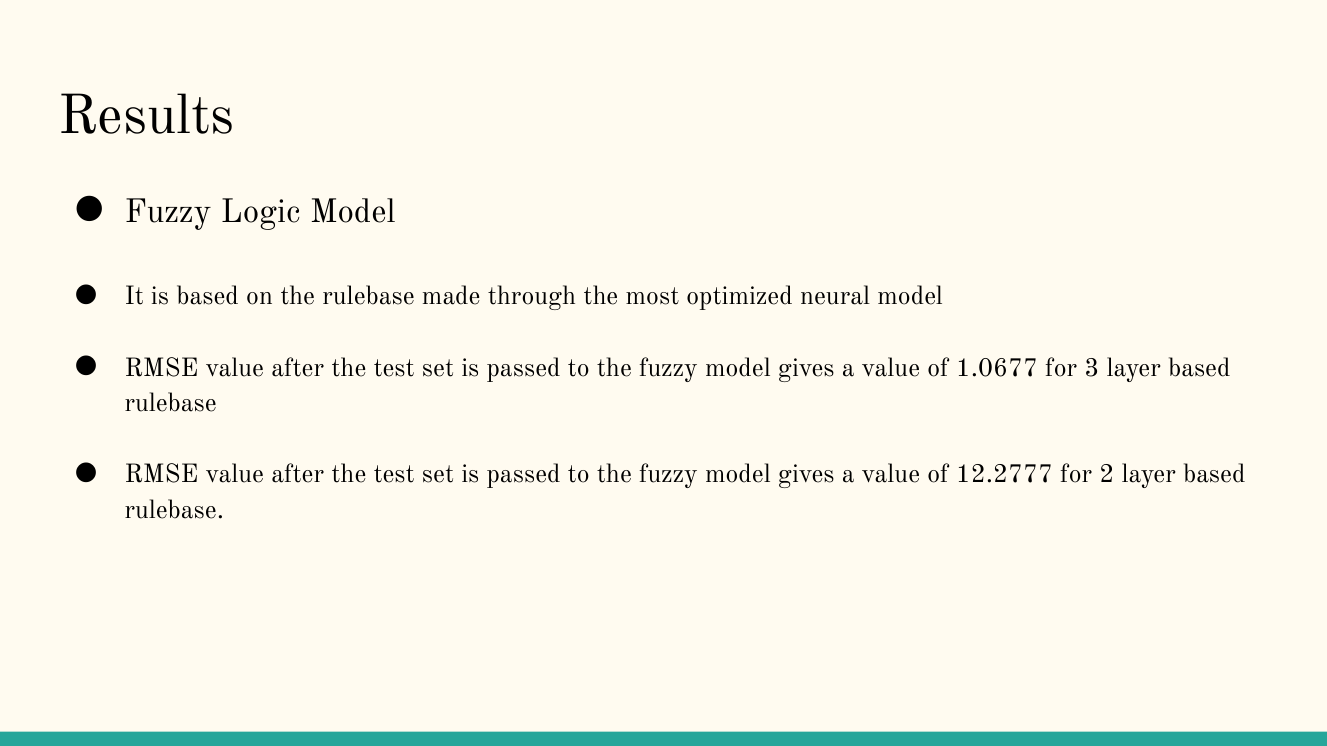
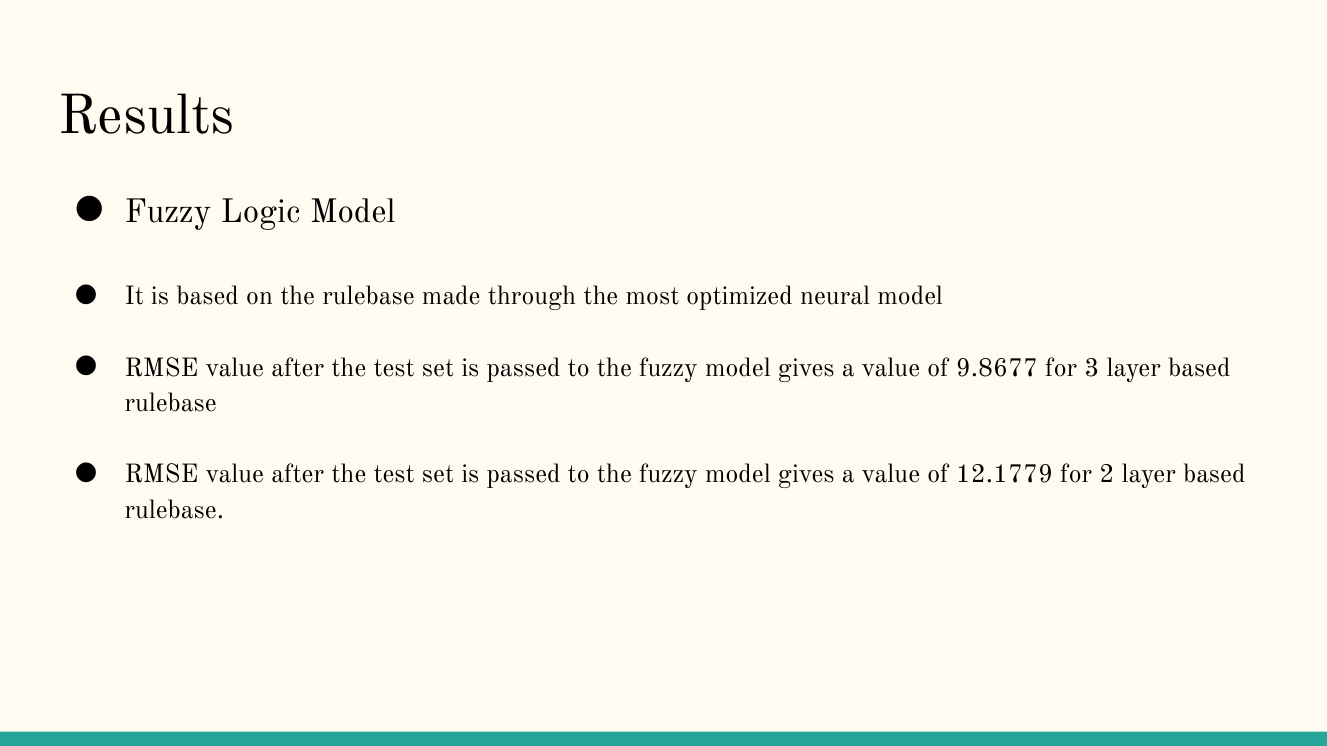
1.0677: 1.0677 -> 9.8677 (997, 368)
12.2777: 12.2777 -> 12.1779 (1004, 475)
